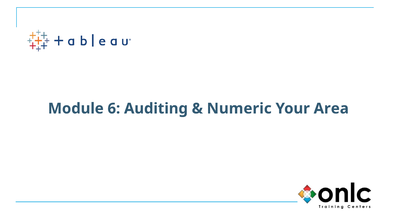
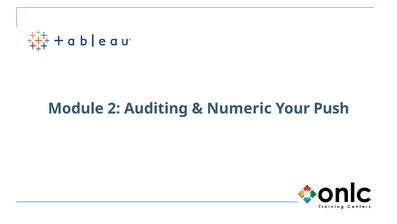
6: 6 -> 2 (114, 108)
Area: Area -> Push (331, 108)
